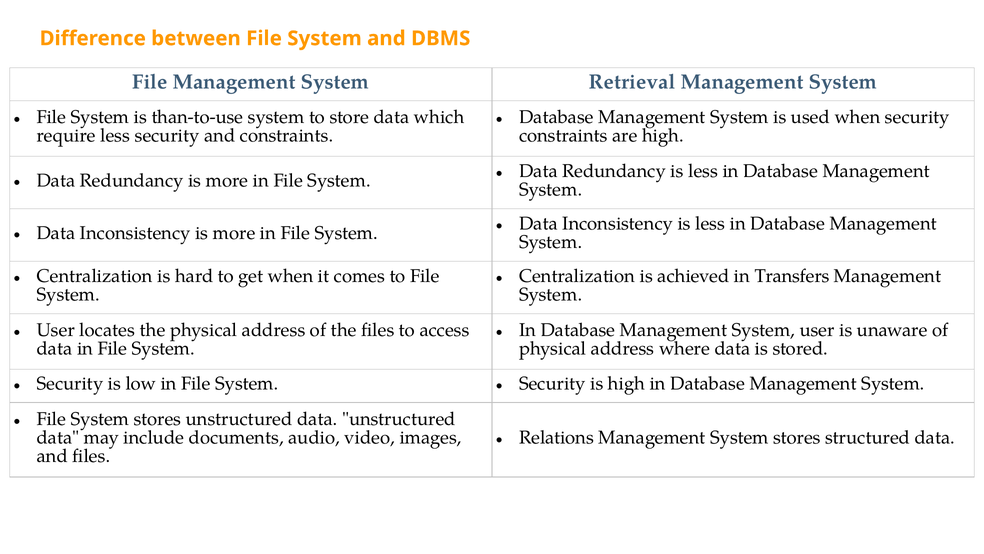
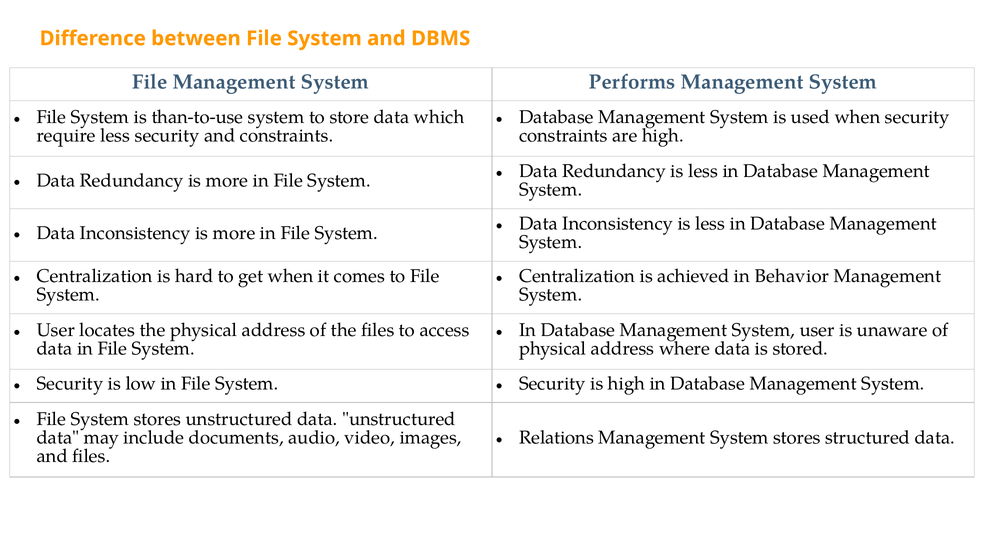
Retrieval: Retrieval -> Performs (632, 82)
Transfers: Transfers -> Behavior (792, 276)
